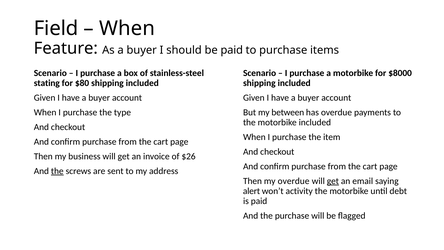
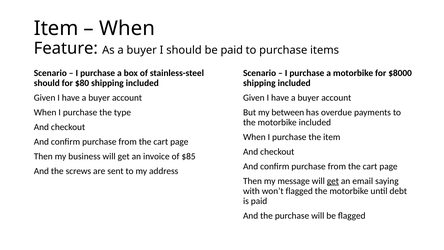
Field: Field -> Item (56, 28)
stating: stating -> should (47, 83)
$26: $26 -> $85 (189, 156)
the underline: present -> none (57, 171)
my overdue: overdue -> message (294, 181)
alert: alert -> with (251, 191)
won’t activity: activity -> flagged (299, 191)
